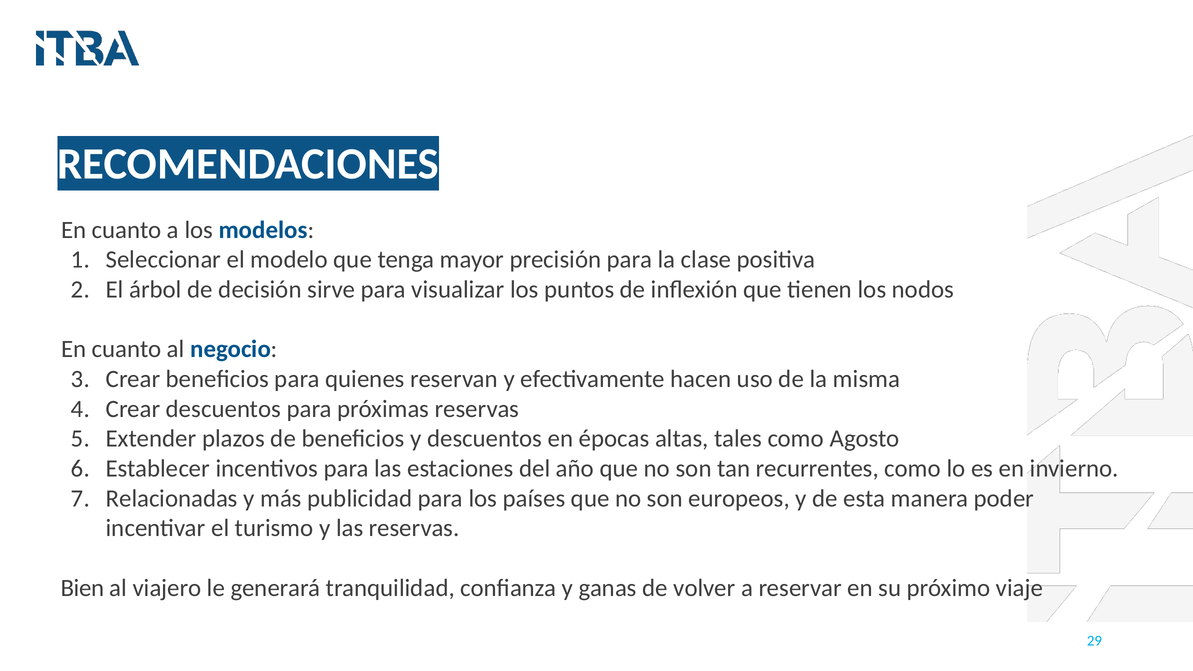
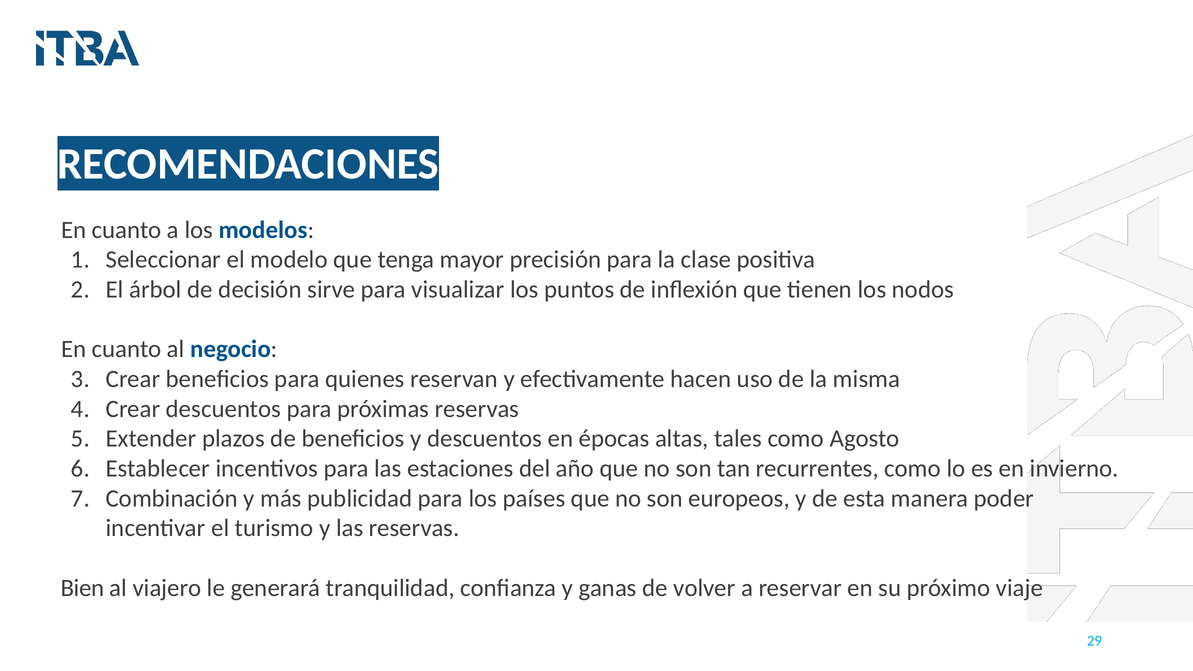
Relacionadas: Relacionadas -> Combinación (172, 498)
